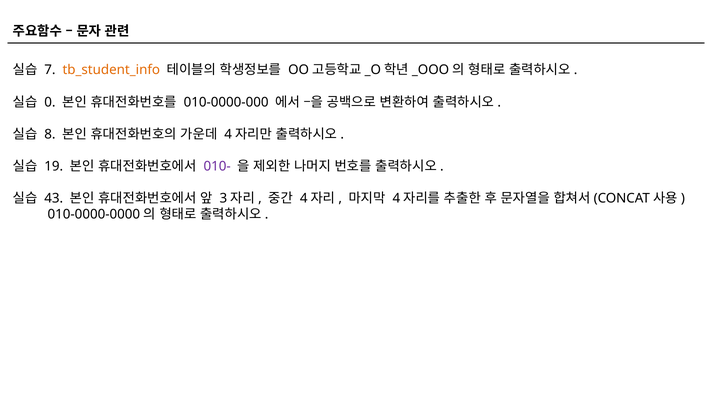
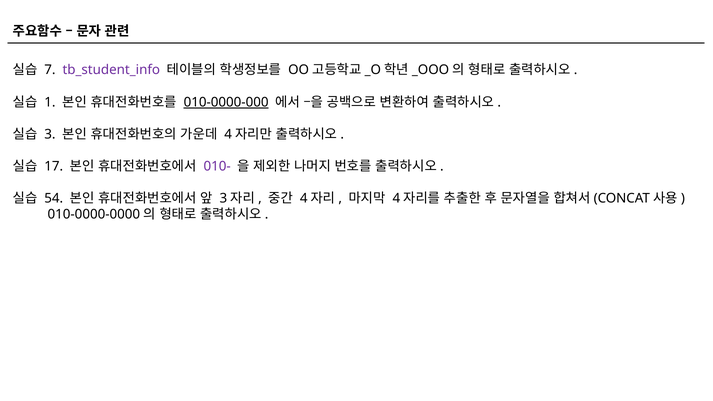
tb_student_info colour: orange -> purple (111, 70)
0: 0 -> 1 (50, 102)
010-0000-000 underline: none -> present (226, 102)
8: 8 -> 3 (50, 134)
19: 19 -> 17 (54, 166)
43: 43 -> 54 (54, 198)
